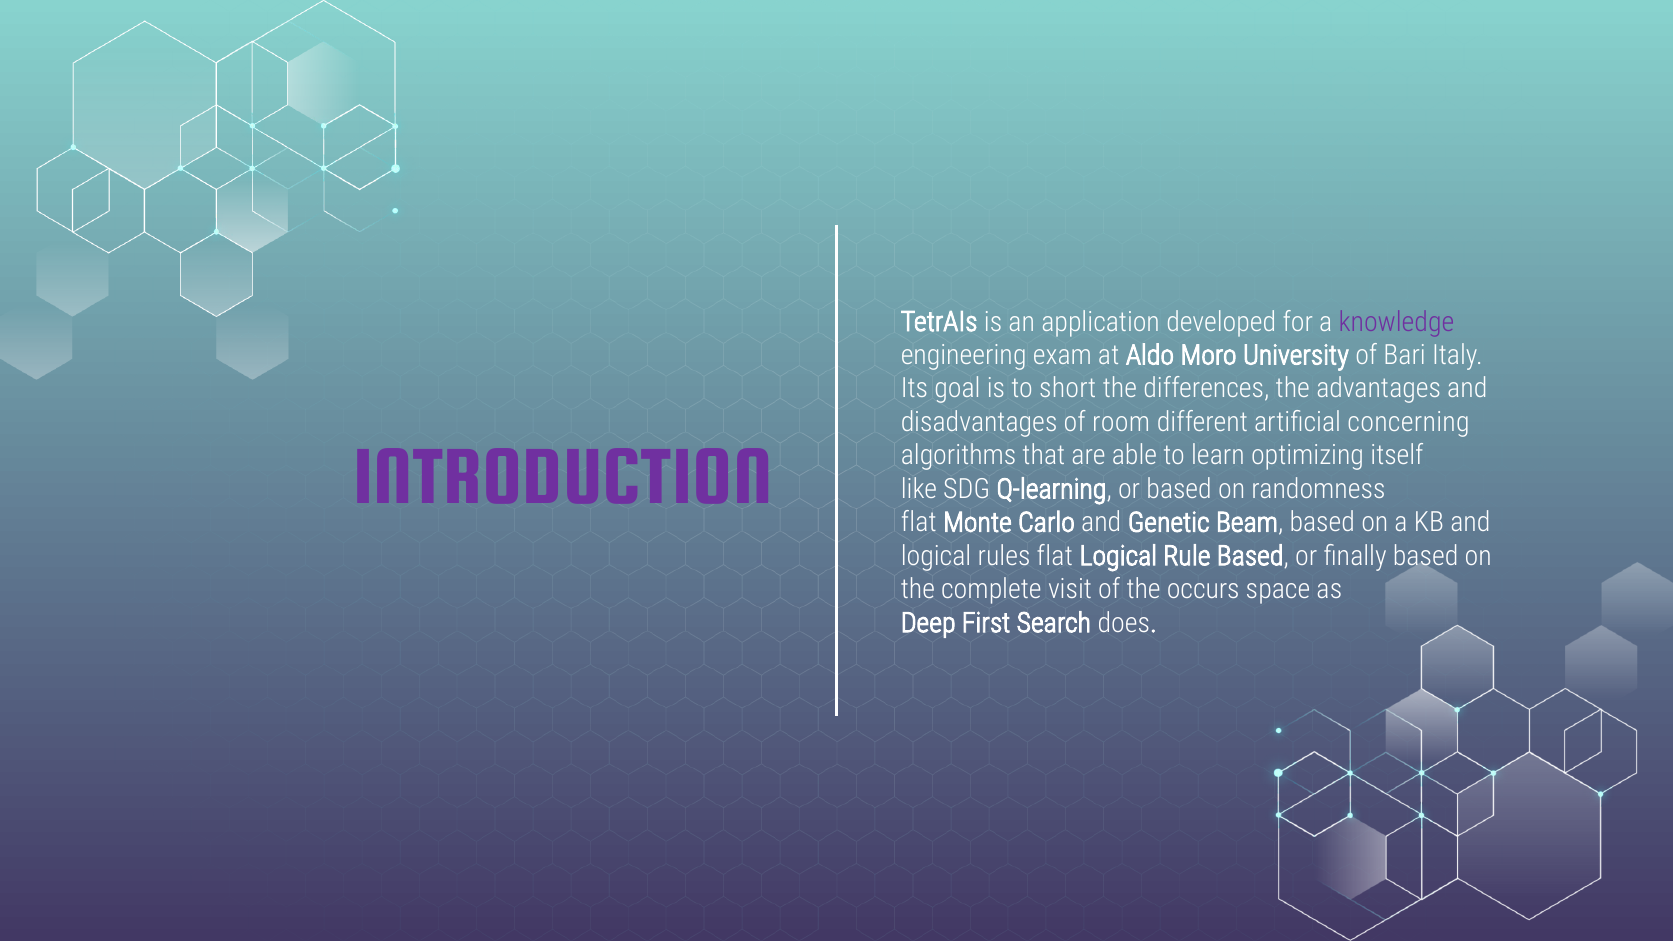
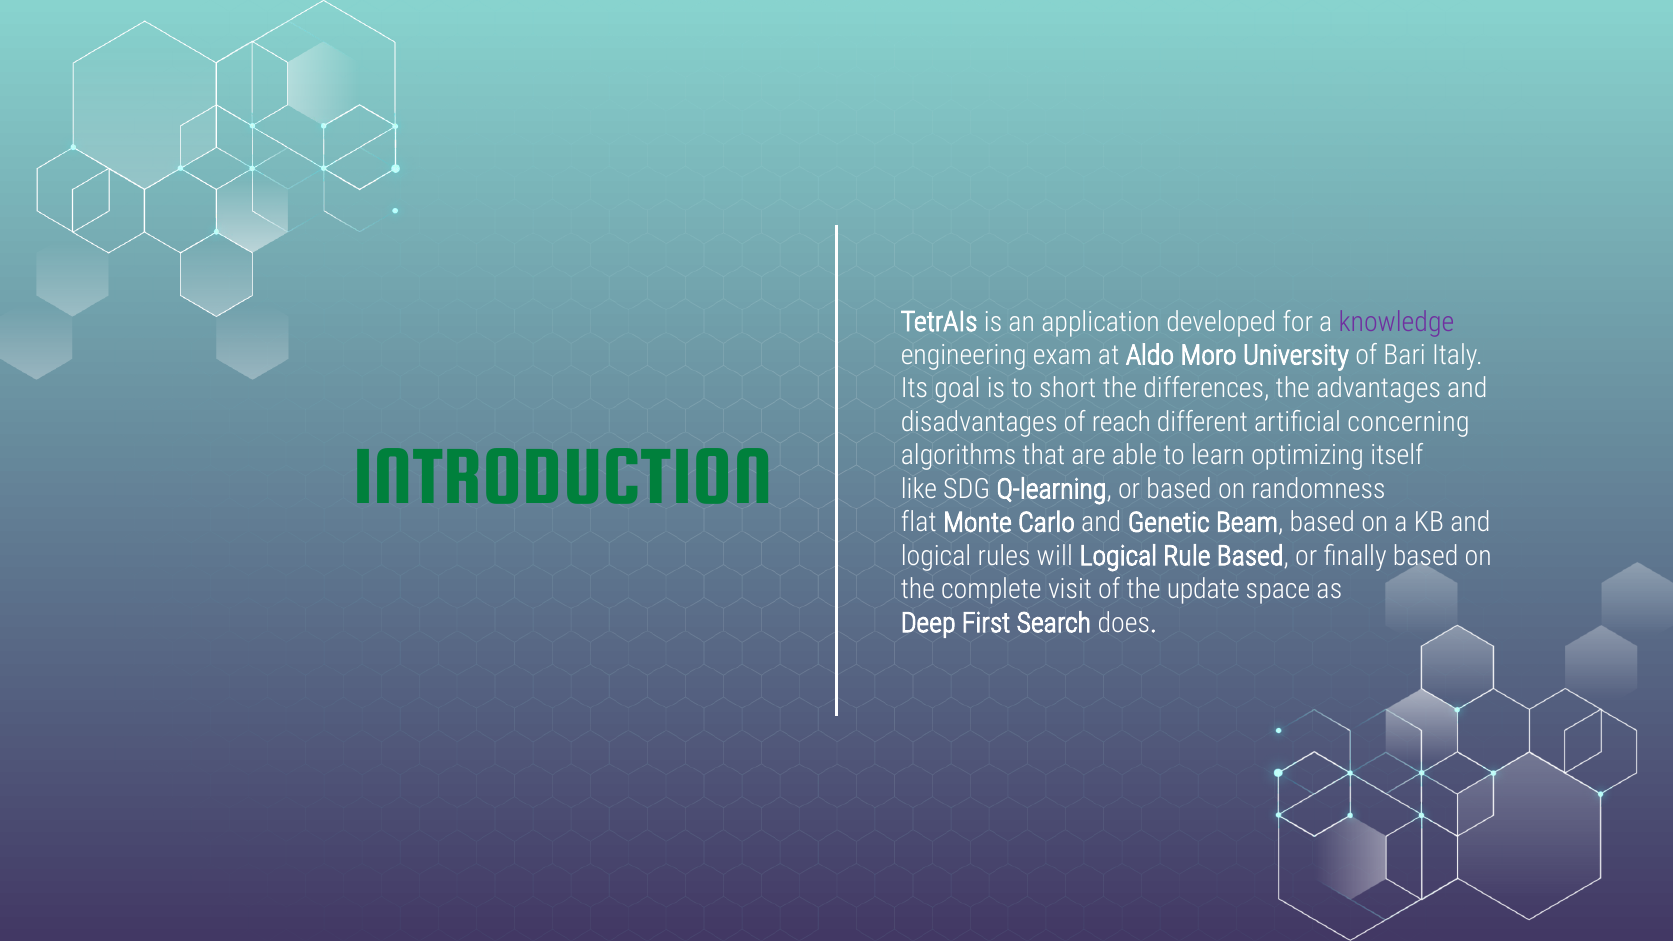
room: room -> reach (1121, 422)
INTRODUCTION colour: purple -> green (563, 476)
rules flat: flat -> will (1055, 556)
occurs: occurs -> update (1203, 590)
